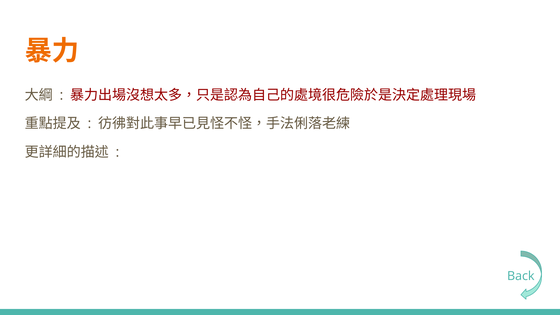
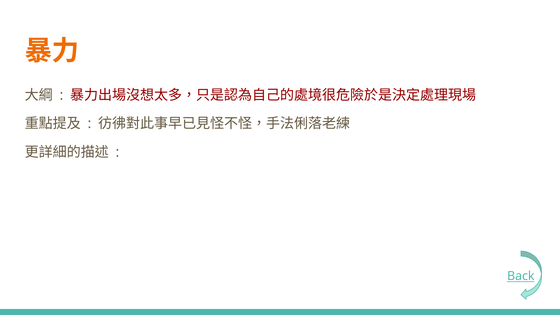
Back underline: none -> present (521, 276)
